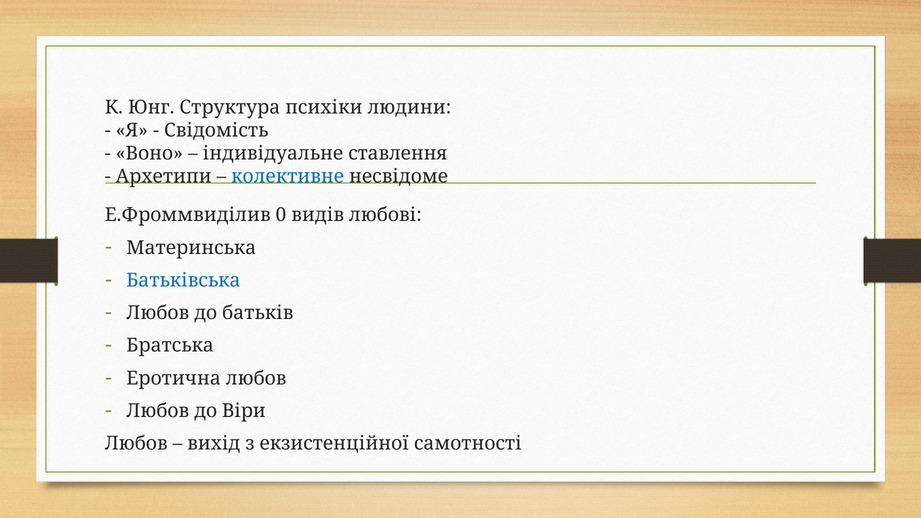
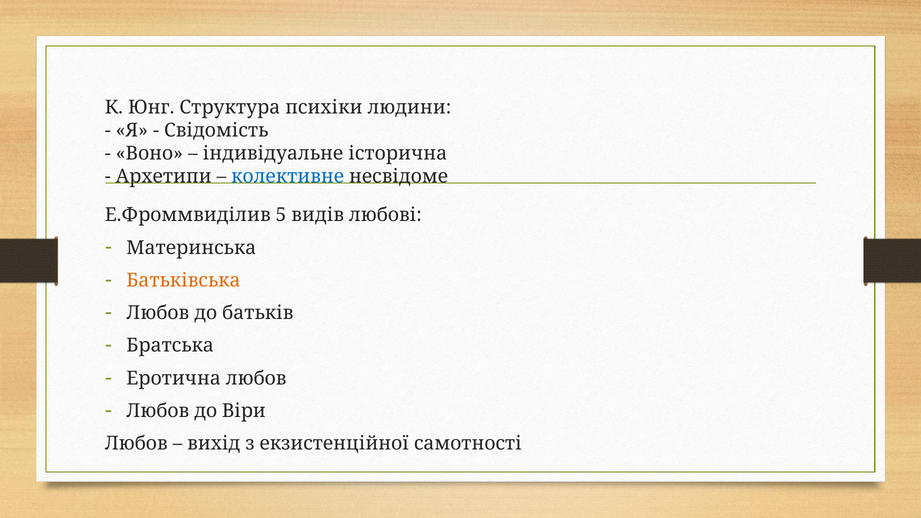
ставлення: ставлення -> історична (398, 154)
0: 0 -> 5 (281, 215)
Батьківська colour: blue -> orange (183, 280)
